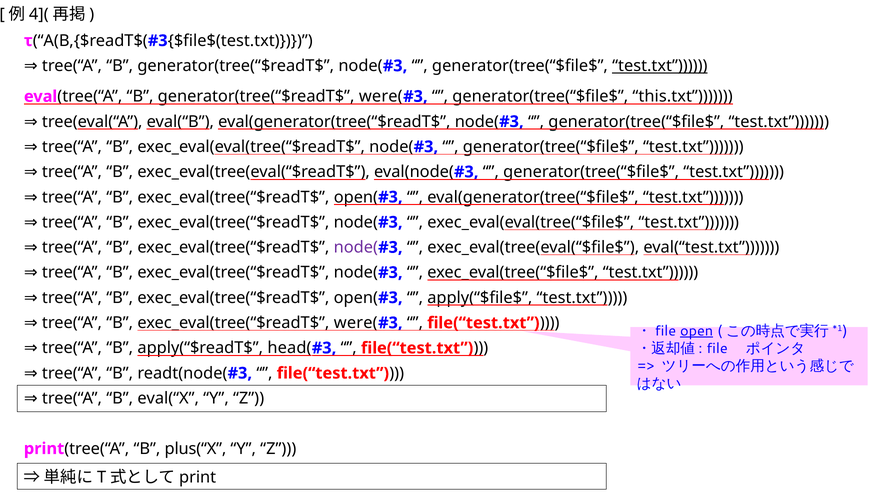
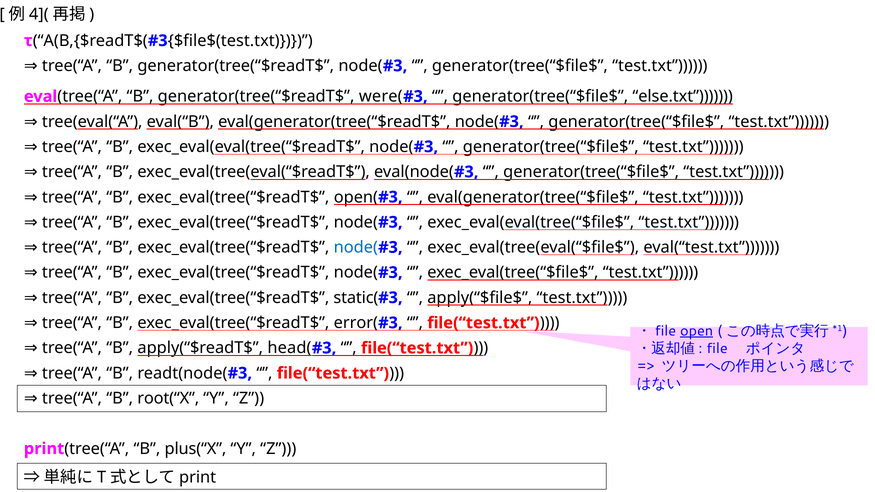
test.txt underline: present -> none (660, 66)
this.txt: this.txt -> else.txt (683, 97)
node( colour: purple -> blue (356, 247)
open(: open( -> static( (356, 298)
exec_eval(tree(“$readT$ were(: were( -> error( (356, 323)
eval(“X: eval(“X -> root(“X (168, 398)
